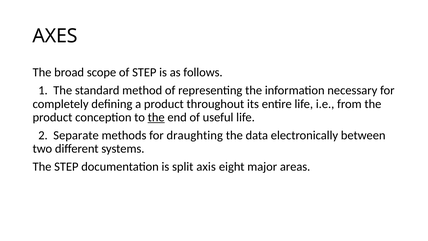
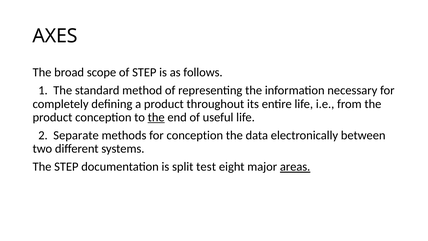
for draughting: draughting -> conception (195, 135)
axis: axis -> test (206, 167)
areas underline: none -> present (295, 167)
